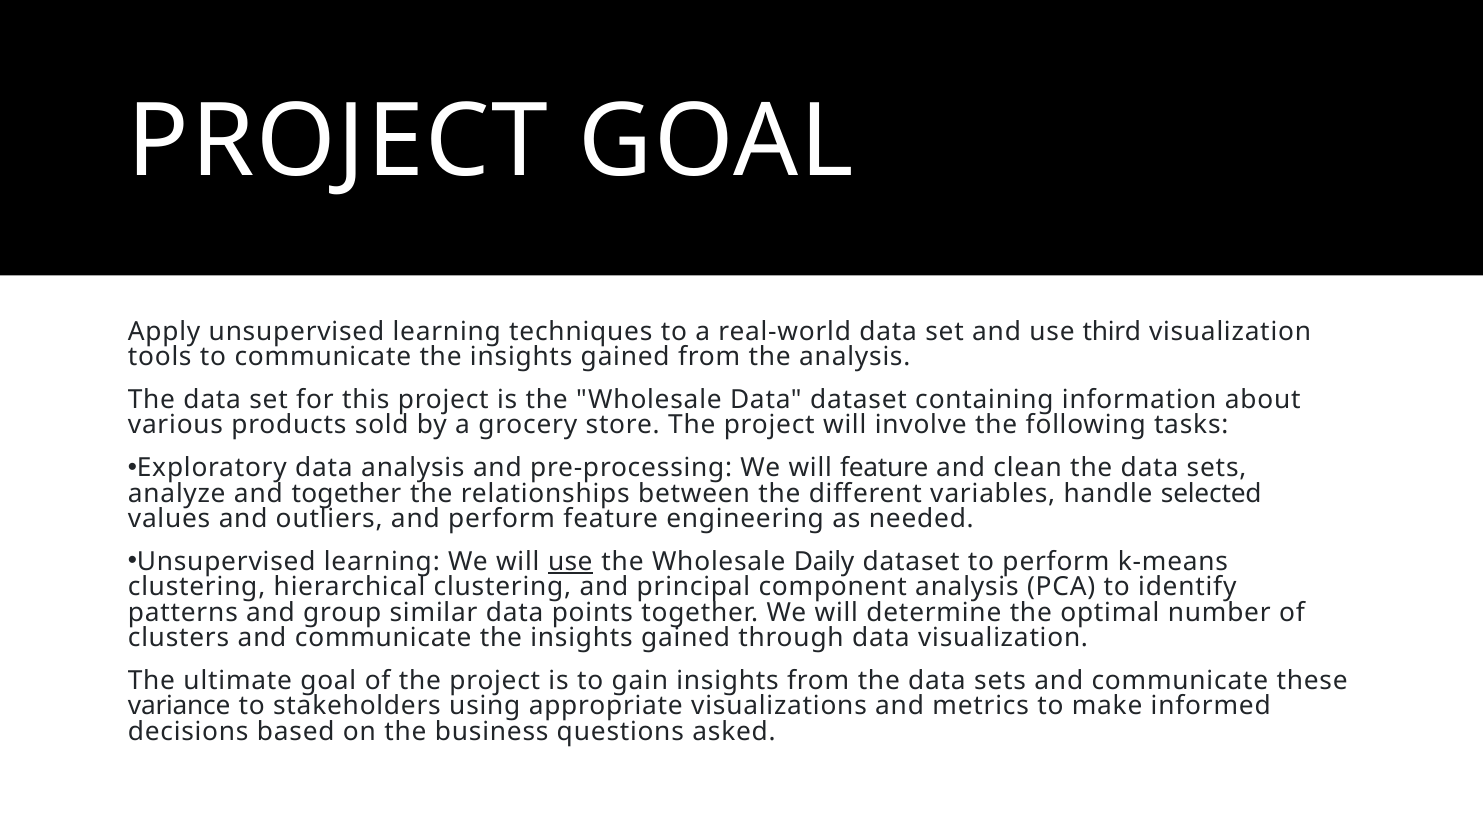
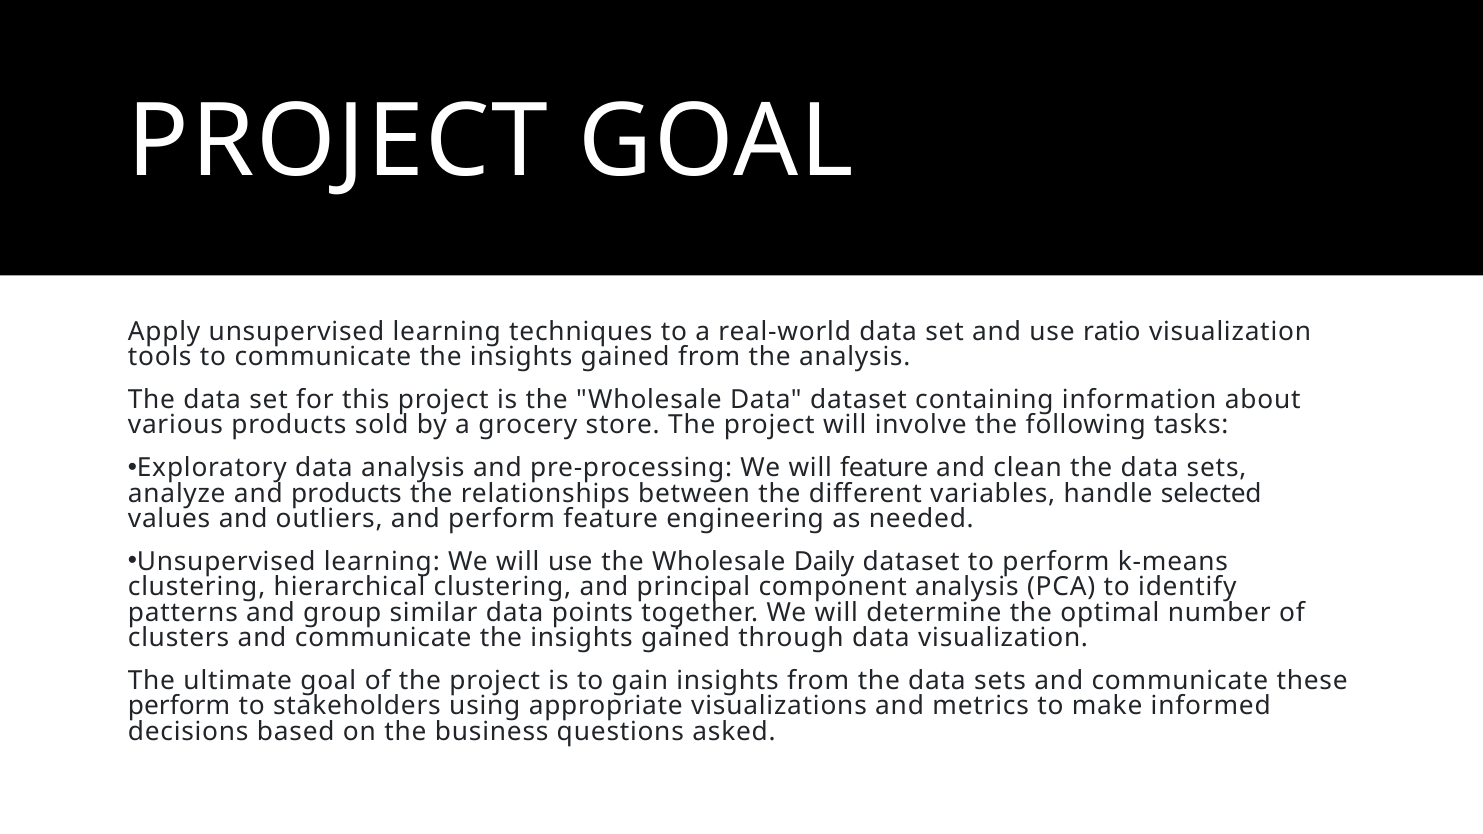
third: third -> ratio (1112, 332)
and together: together -> products (346, 494)
use underline: present -> none (570, 562)
variance: variance -> perform (179, 706)
